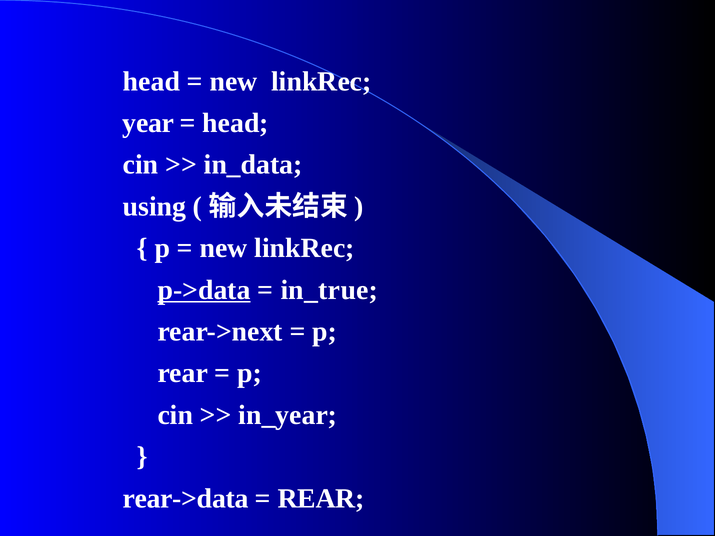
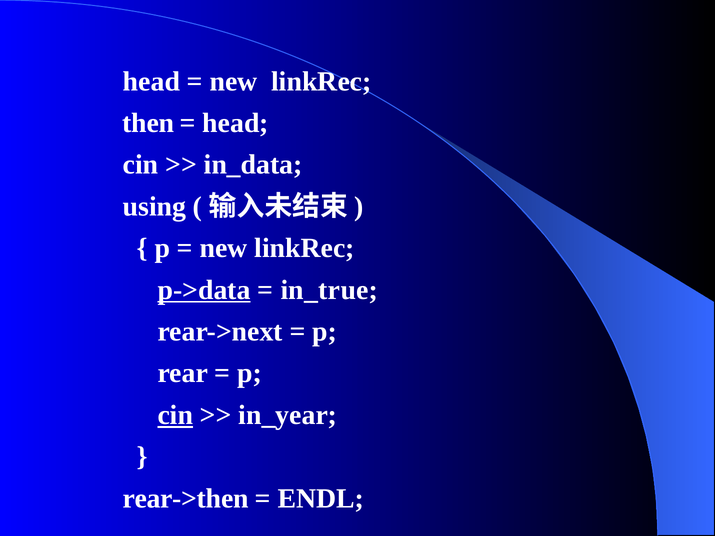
year: year -> then (148, 123)
cin underline: none -> present (175, 415)
rear->data: rear->data -> rear->then (186, 499)
REAR: REAR -> ENDL (321, 499)
